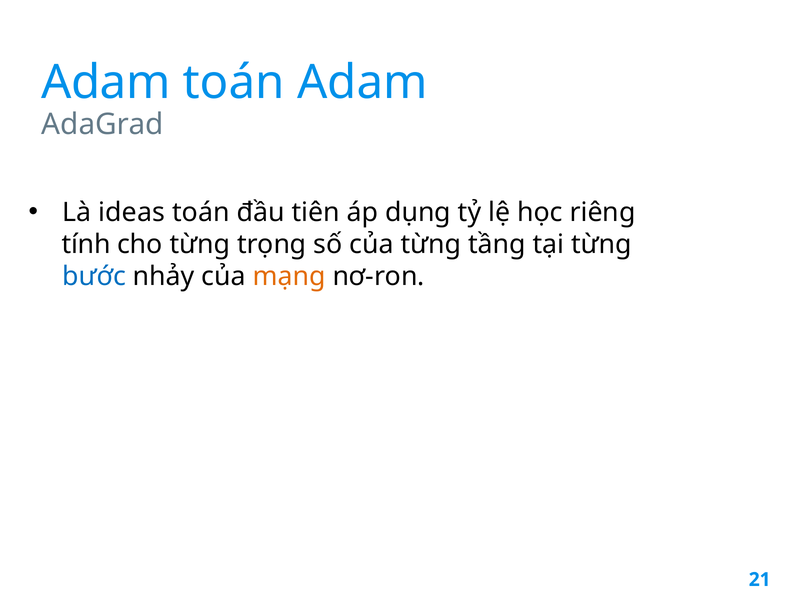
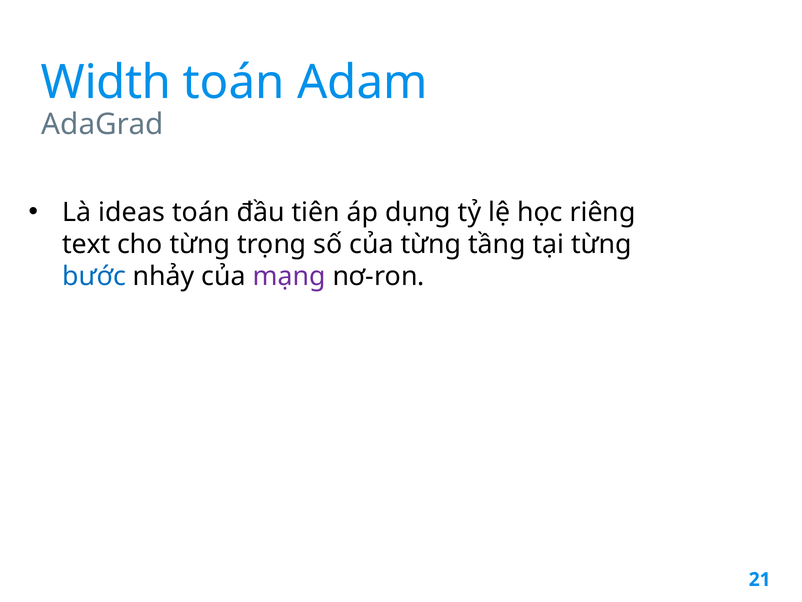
Adam: Adam -> Width (106, 82)
tính: tính -> text (86, 244)
mạng colour: orange -> purple (289, 276)
